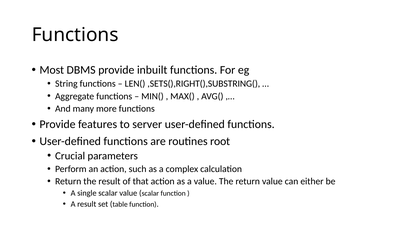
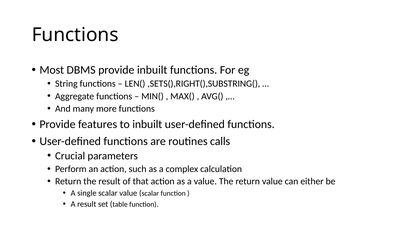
to server: server -> inbuilt (147, 124)
root: root -> calls (220, 141)
